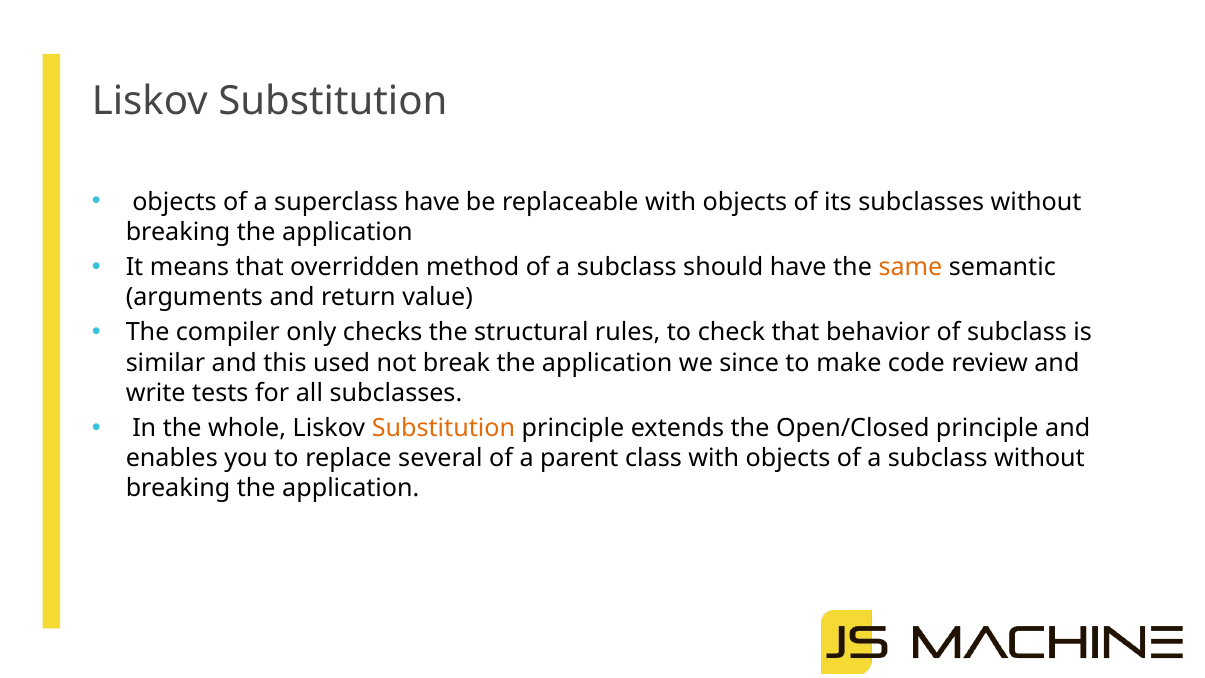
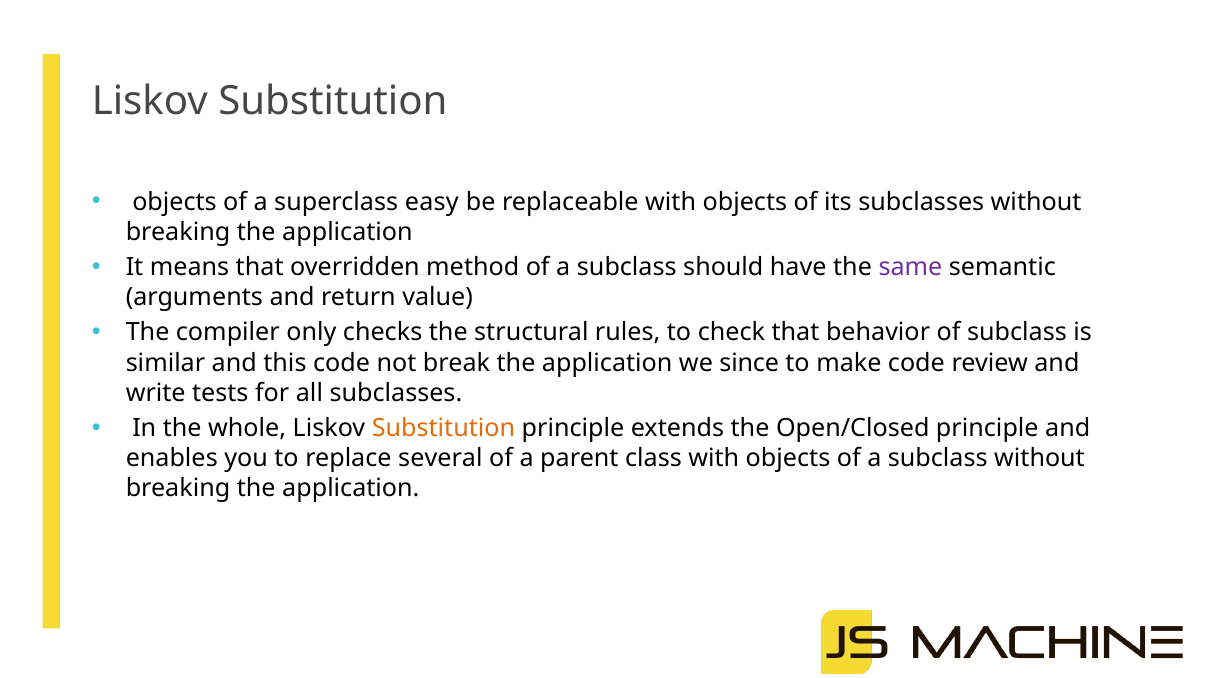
superclass have: have -> easy (432, 202)
same colour: orange -> purple (910, 267)
this used: used -> code (342, 363)
